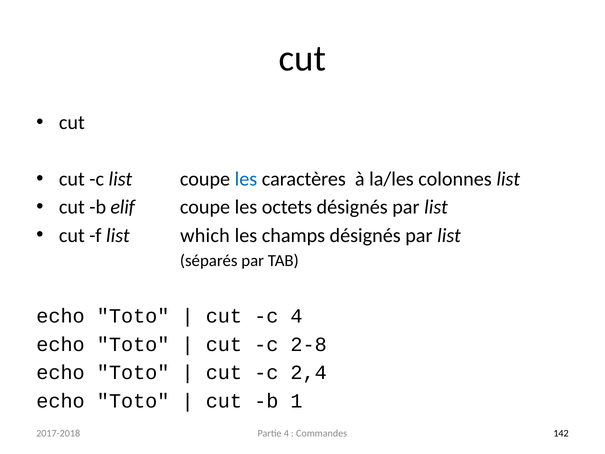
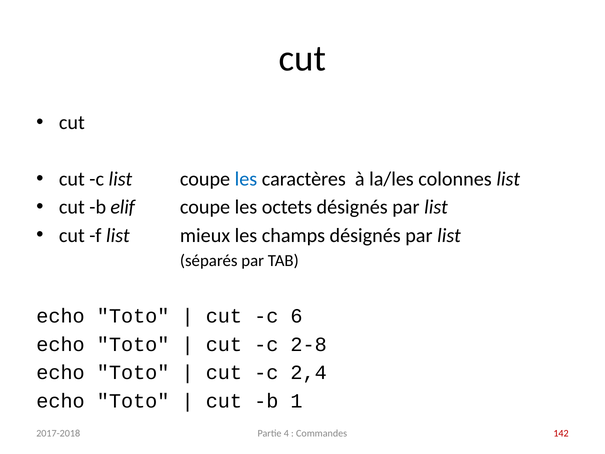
which: which -> mieux (205, 235)
c 4: 4 -> 6 (297, 316)
142 colour: black -> red (561, 433)
